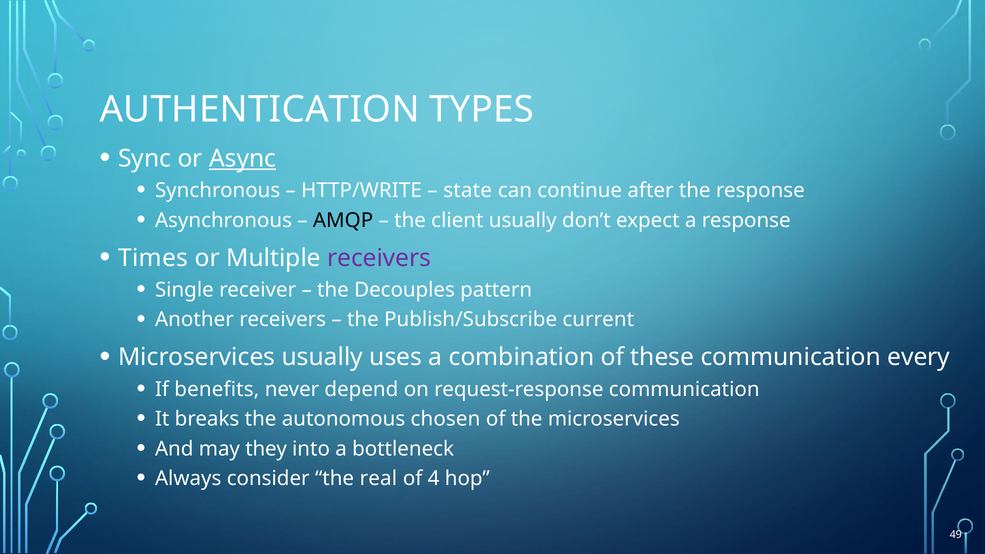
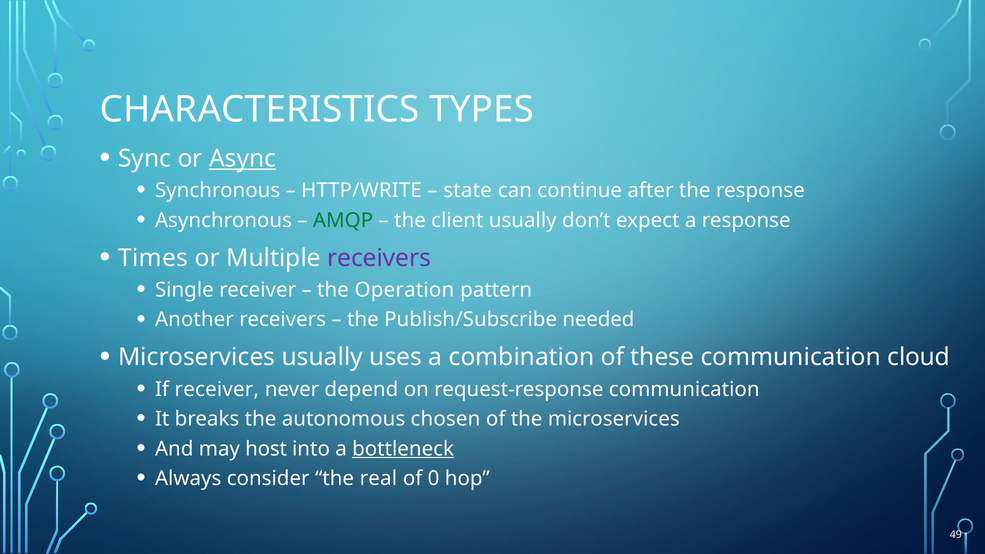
AUTHENTICATION: AUTHENTICATION -> CHARACTERISTICS (260, 109)
AMQP colour: black -> green (343, 220)
Decouples: Decouples -> Operation (404, 290)
current: current -> needed (598, 320)
every: every -> cloud (919, 357)
If benefits: benefits -> receiver (217, 389)
they: they -> host (266, 449)
bottleneck underline: none -> present (403, 449)
4: 4 -> 0 (434, 479)
